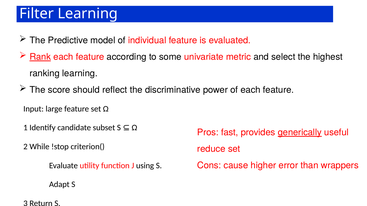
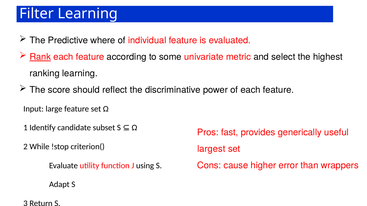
model: model -> where (103, 41)
generically underline: present -> none (300, 133)
reduce: reduce -> largest (211, 149)
